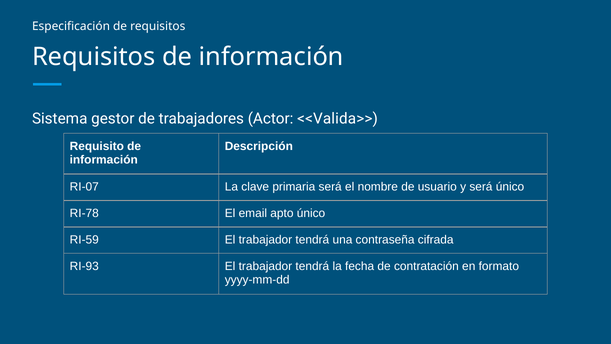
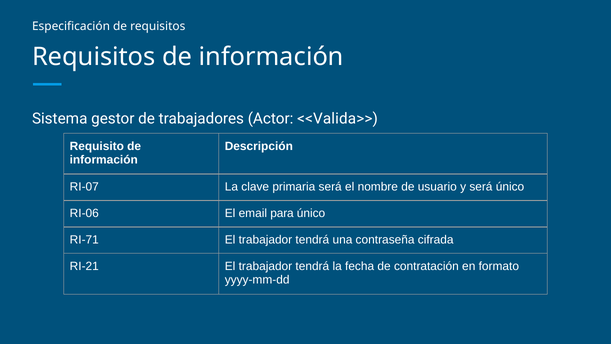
RI-78: RI-78 -> RI-06 (84, 213)
apto: apto -> para (282, 213)
RI-59: RI-59 -> RI-71 (84, 240)
RI-93: RI-93 -> RI-21 (84, 266)
